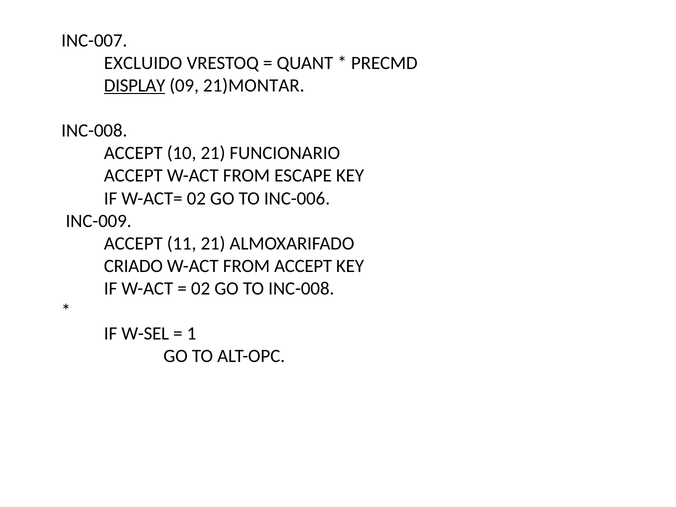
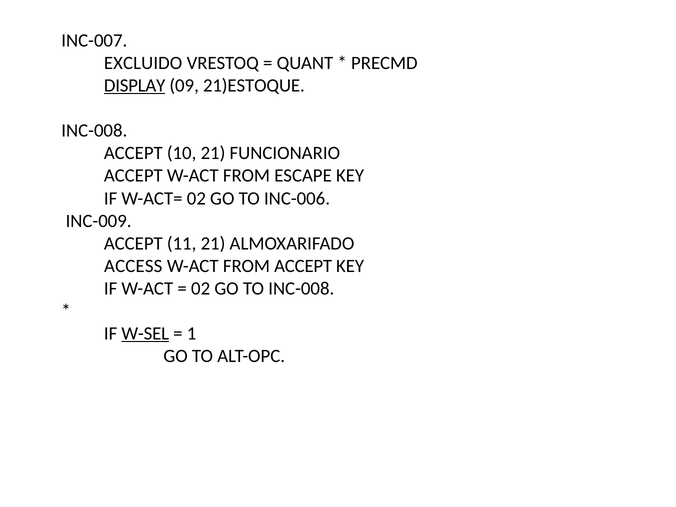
21)MONTAR: 21)MONTAR -> 21)ESTOQUE (254, 86)
CRIADO: CRIADO -> ACCESS (133, 266)
W-SEL underline: none -> present (145, 334)
